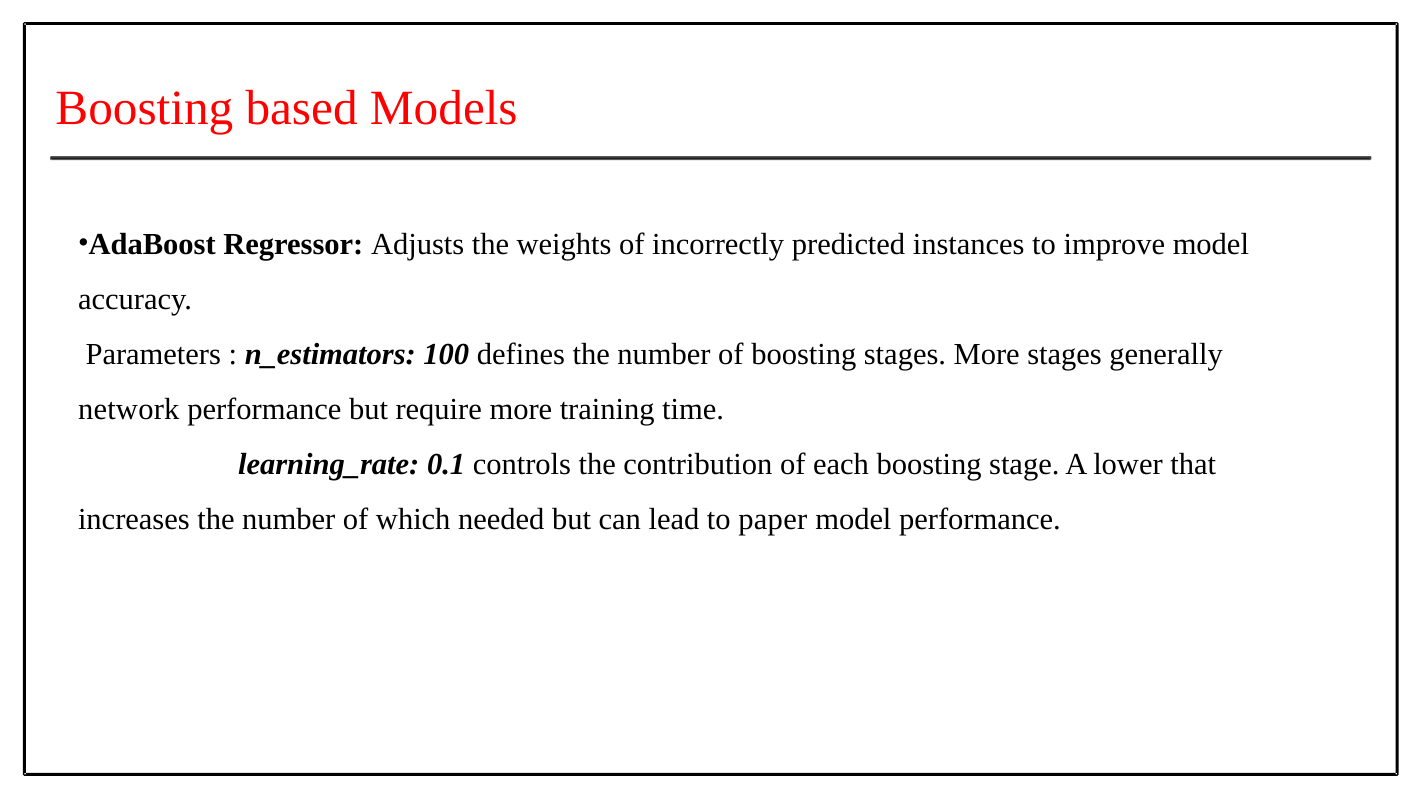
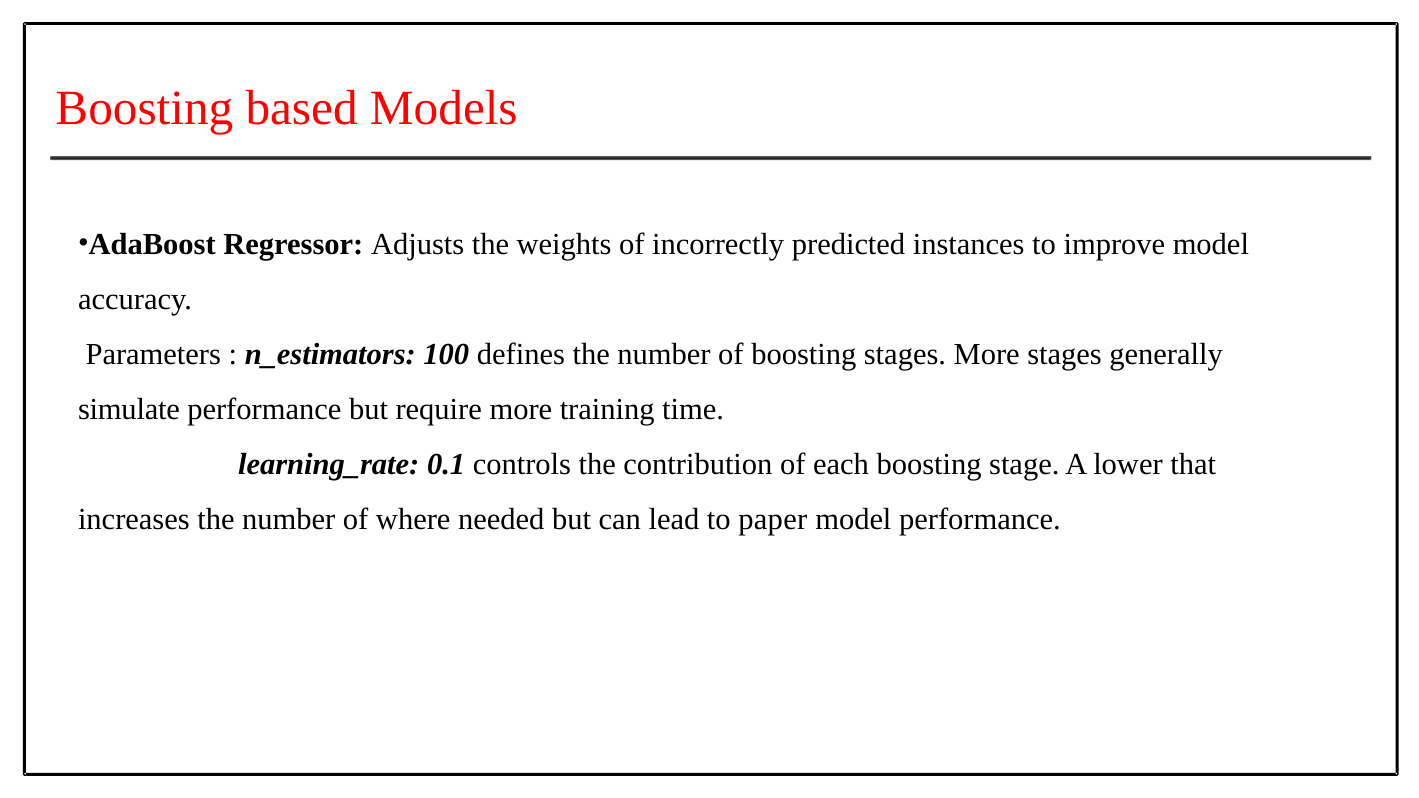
network: network -> simulate (129, 410)
which: which -> where (413, 520)
